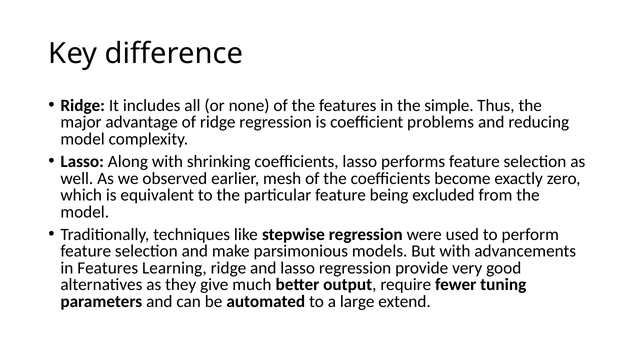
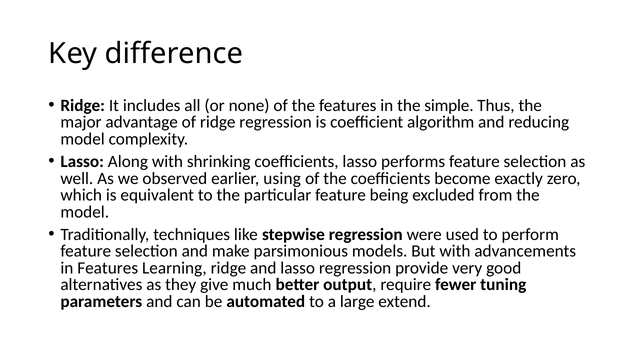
problems: problems -> algorithm (441, 122)
mesh: mesh -> using (282, 178)
